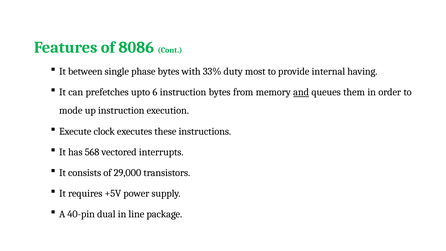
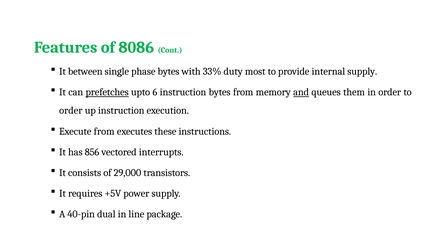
internal having: having -> supply (362, 71)
prefetches underline: none -> present (107, 92)
mode: mode -> order (71, 111)
Execute clock: clock -> from (104, 131)
568: 568 -> 856 (92, 152)
